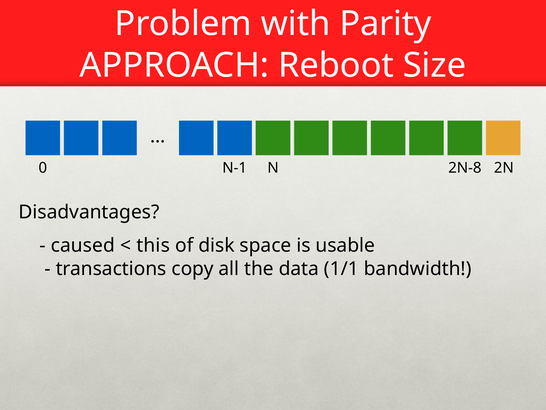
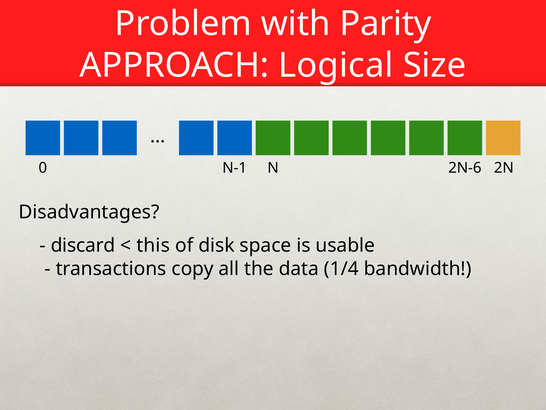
Reboot: Reboot -> Logical (336, 65)
2N-8: 2N-8 -> 2N-6 (465, 168)
caused: caused -> discard (83, 245)
1/1: 1/1 -> 1/4 (341, 268)
